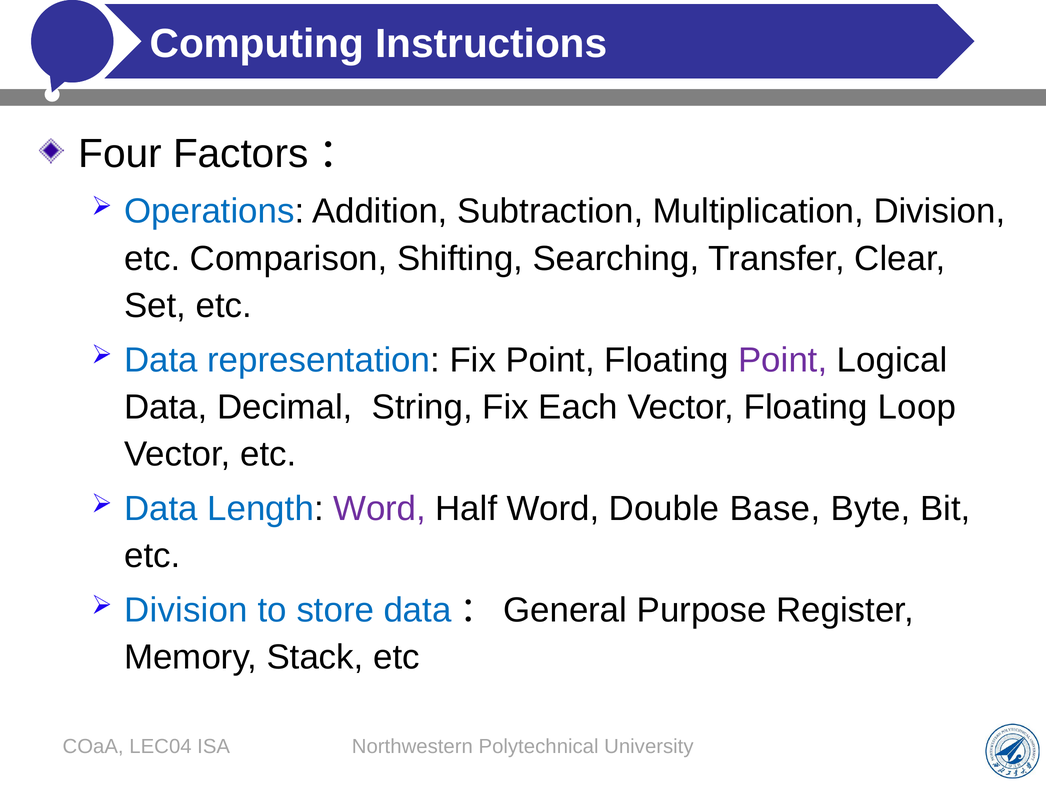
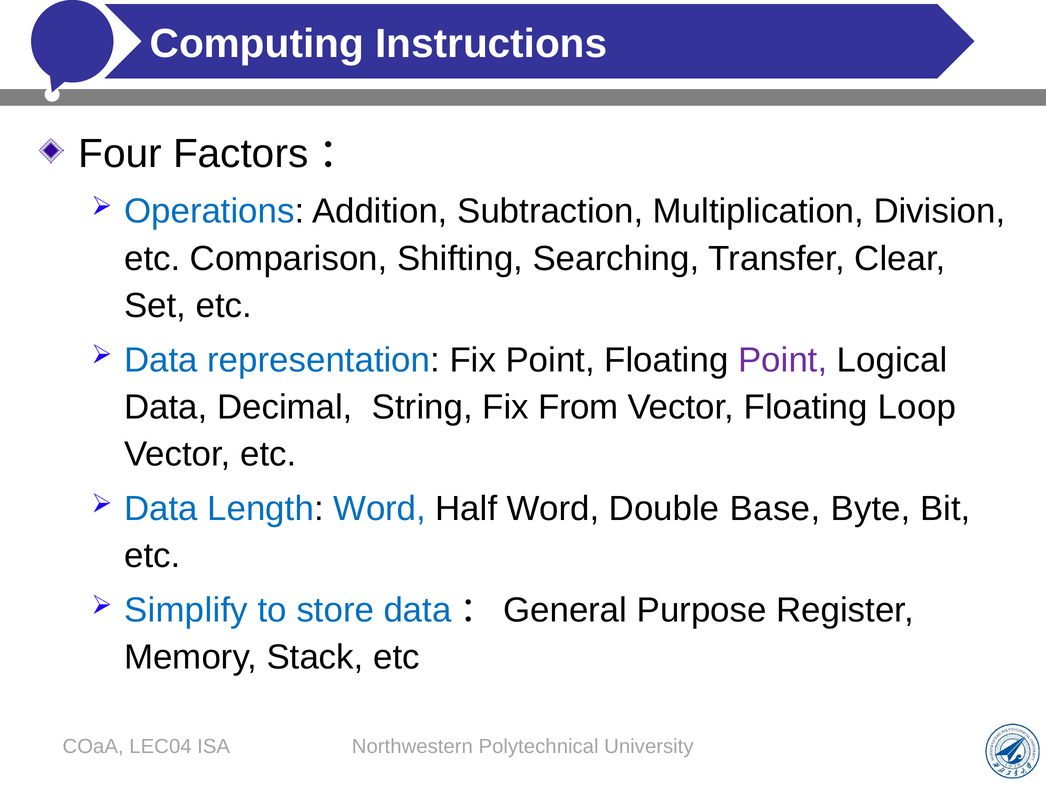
Each: Each -> From (578, 407)
Word colour: purple -> blue (380, 508)
Division: Division -> Simplify (186, 610)
